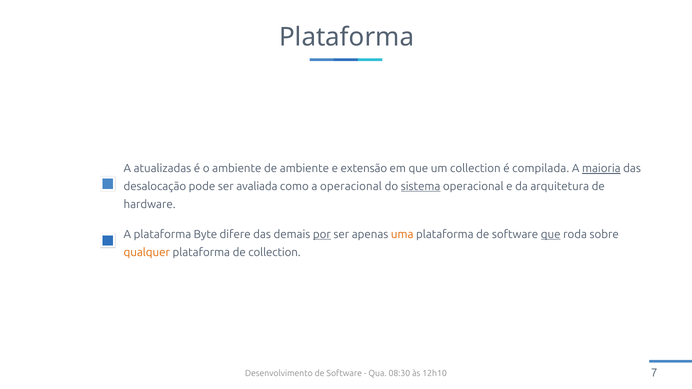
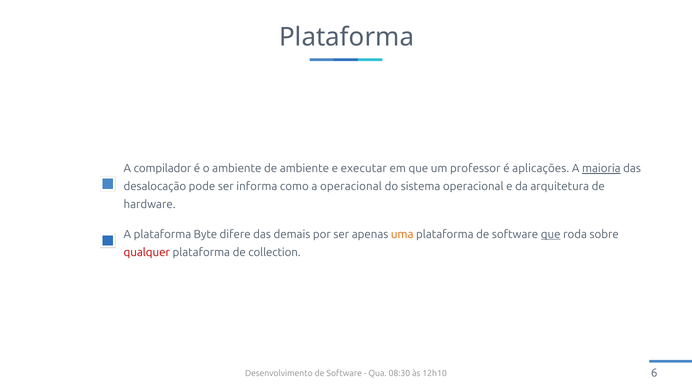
atualizadas: atualizadas -> compilador (162, 169)
extensão: extensão -> executar (364, 169)
um collection: collection -> professor (475, 169)
compilada: compilada -> aplicações (541, 169)
avaliada: avaliada -> informa (257, 187)
sistema underline: present -> none (421, 187)
por underline: present -> none (322, 234)
qualquer colour: orange -> red (147, 252)
7: 7 -> 6 (654, 373)
